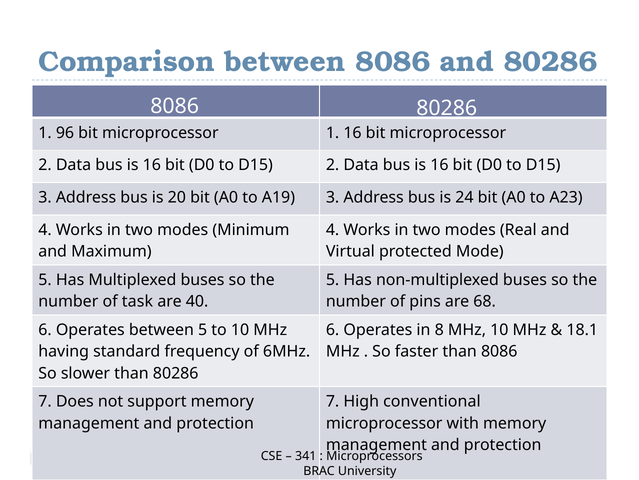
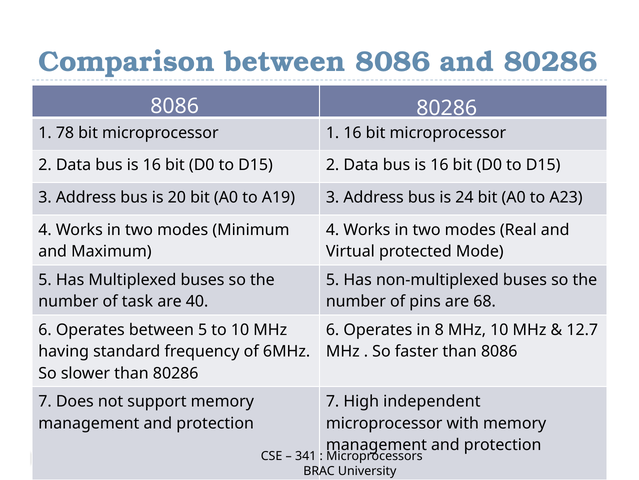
96: 96 -> 78 (65, 133)
18.1: 18.1 -> 12.7 (582, 329)
conventional: conventional -> independent (432, 401)
